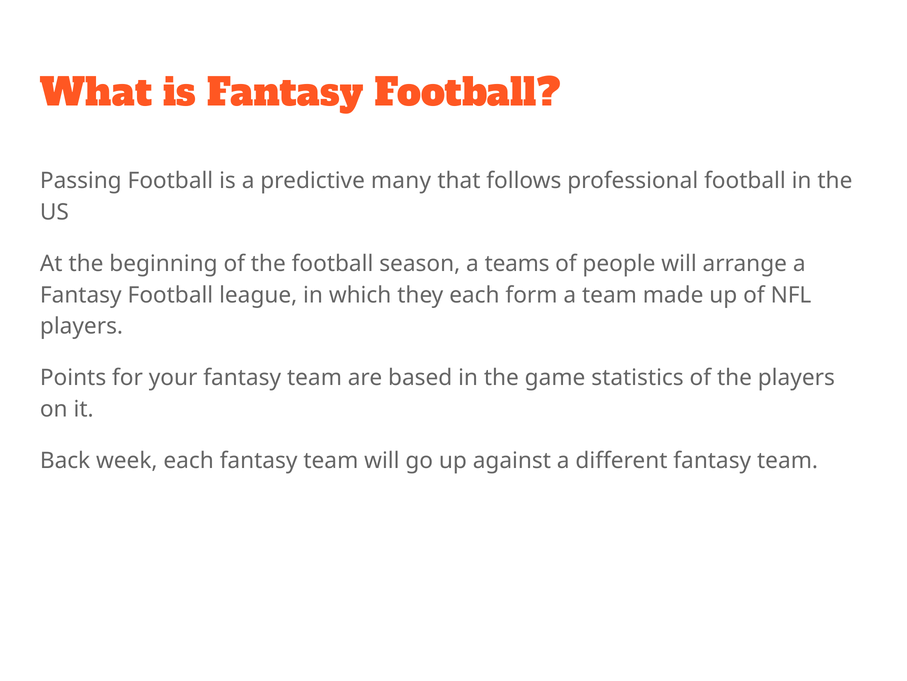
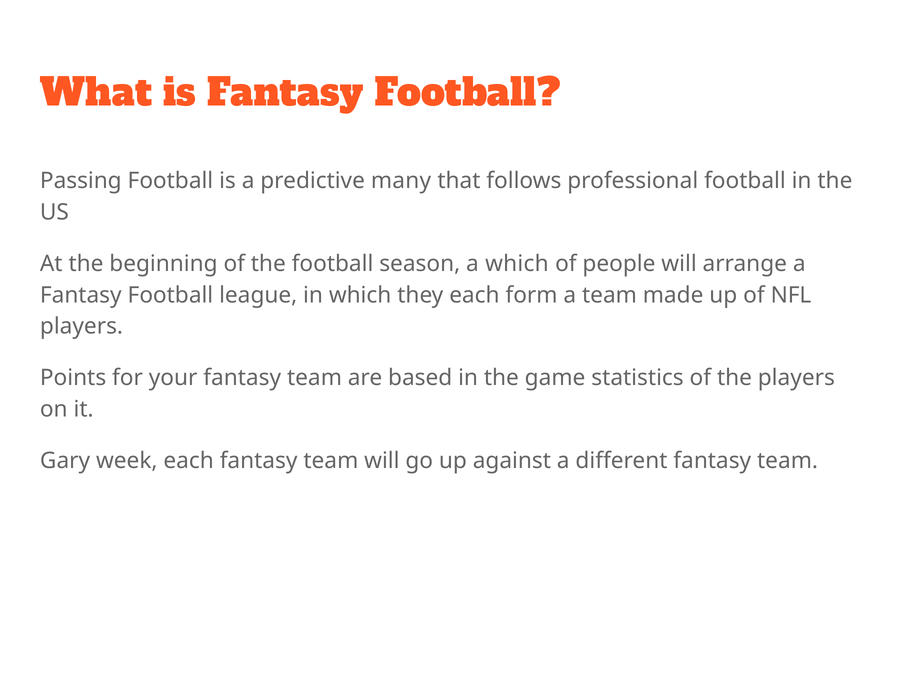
a teams: teams -> which (517, 263)
Back: Back -> Gary (65, 460)
